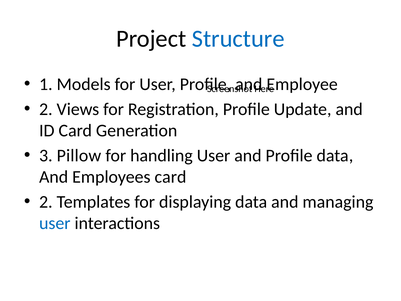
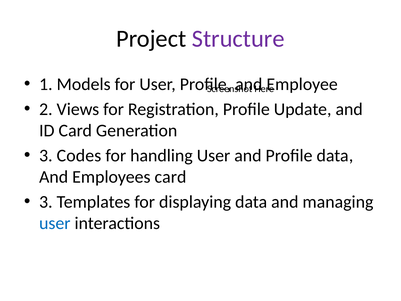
Structure colour: blue -> purple (238, 39)
Pillow: Pillow -> Codes (79, 155)
2: 2 -> 3 (46, 202)
